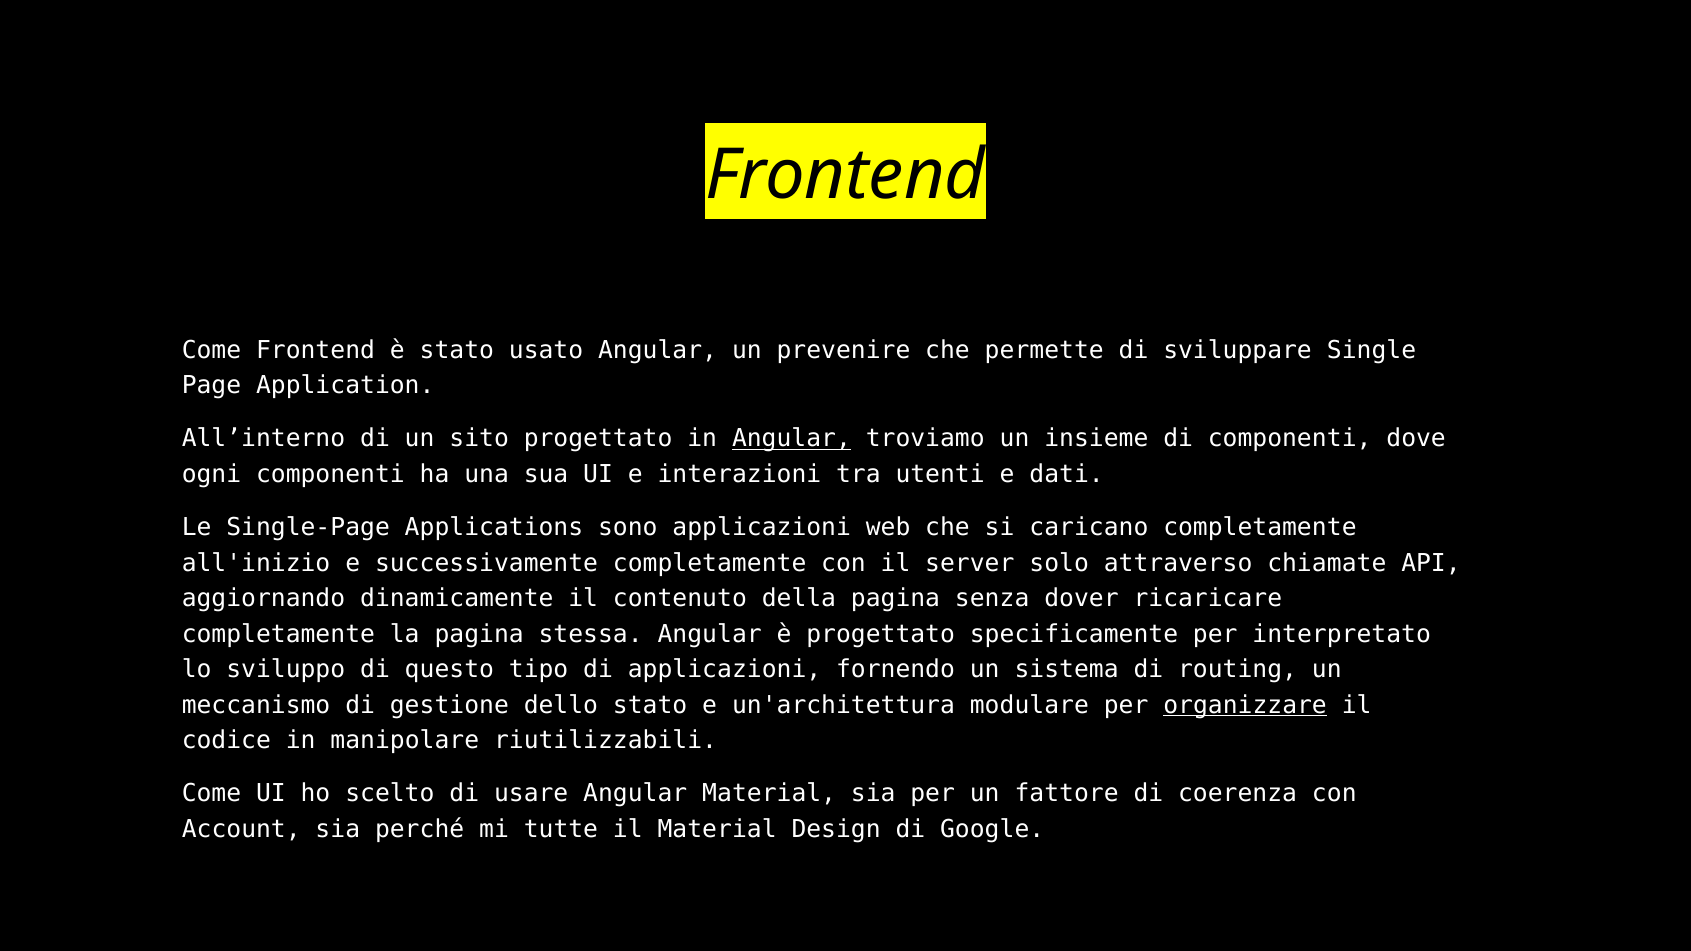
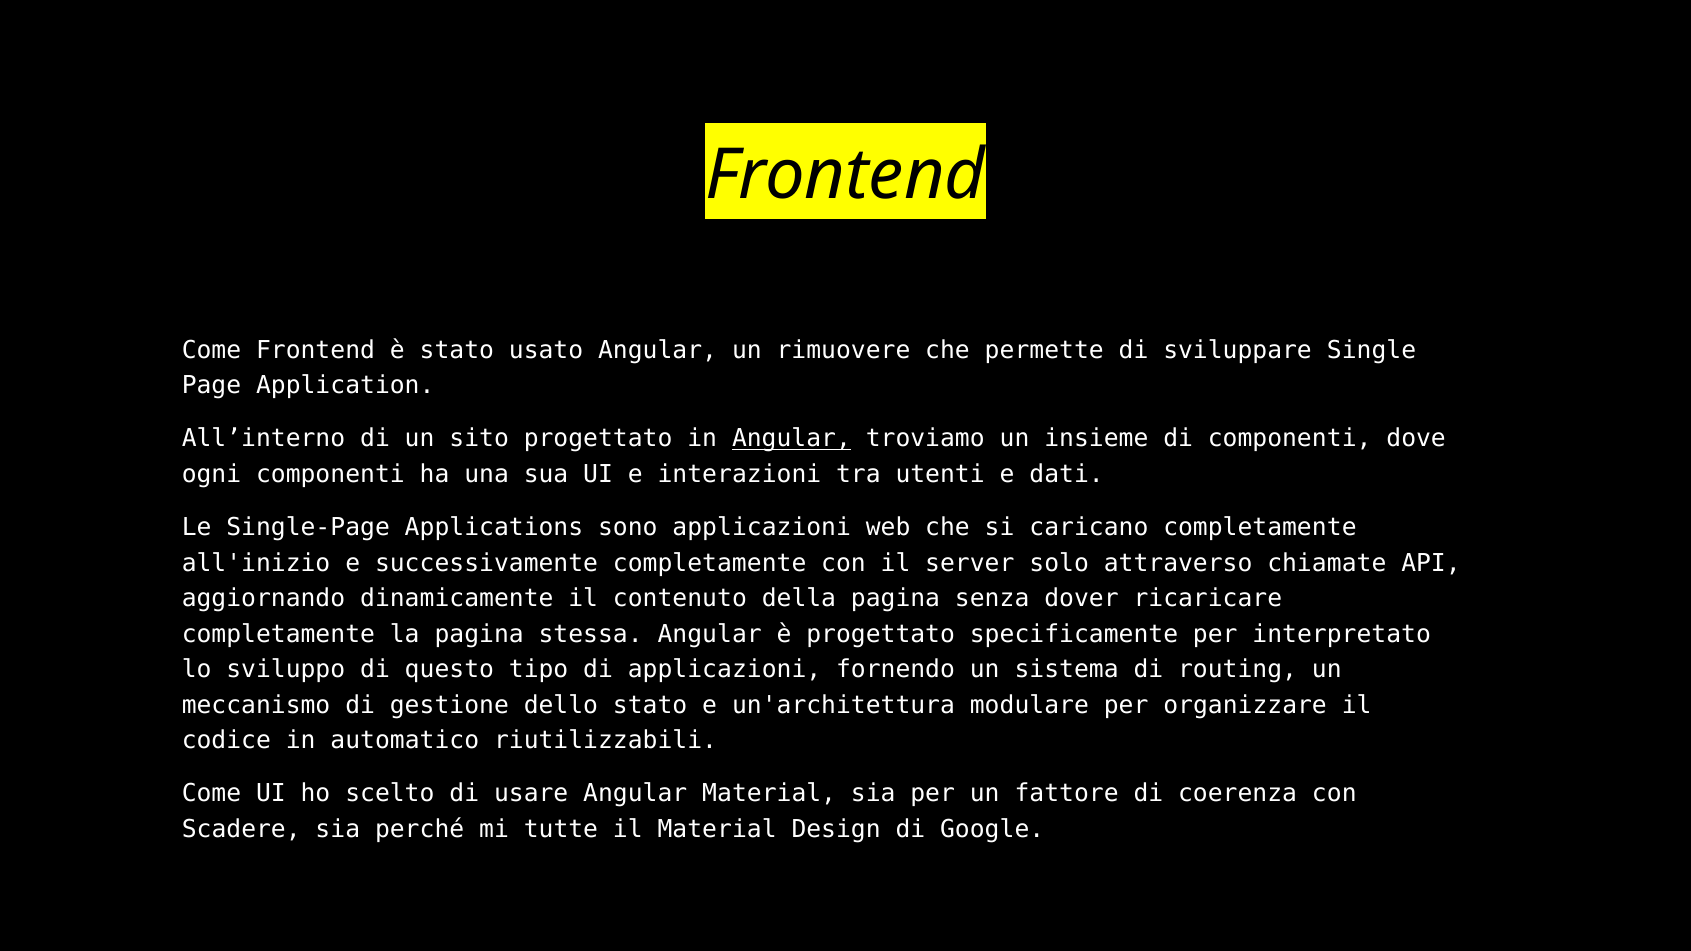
prevenire: prevenire -> rimuovere (844, 350)
organizzare underline: present -> none (1245, 705)
manipolare: manipolare -> automatico (405, 741)
Account: Account -> Scadere (241, 829)
